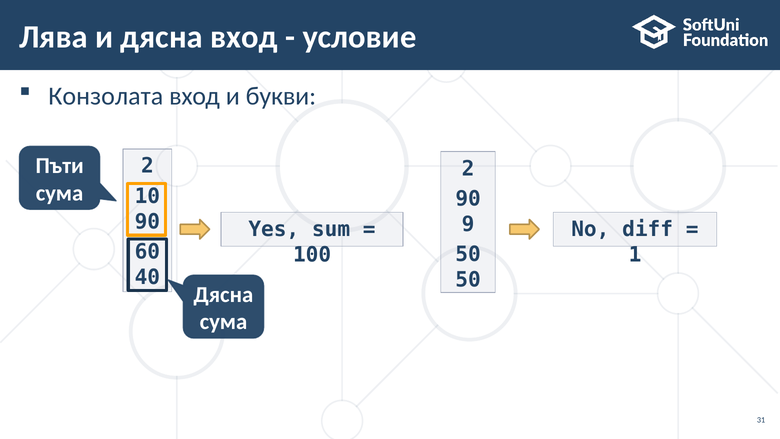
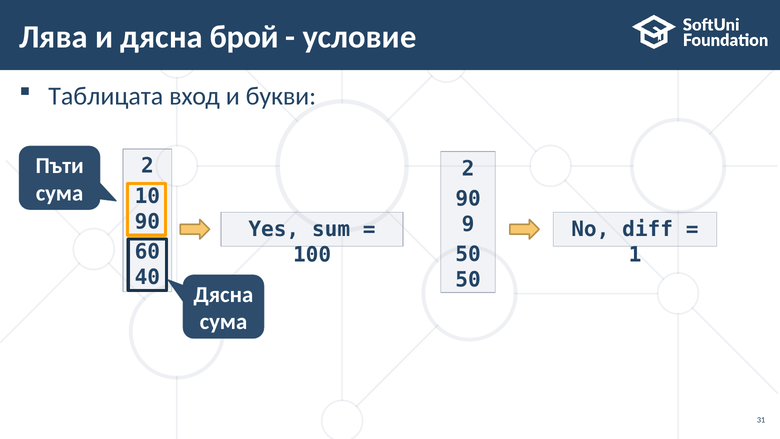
дясна вход: вход -> брой (244, 37)
Конзолата: Конзолата -> Таблицата (106, 96)
